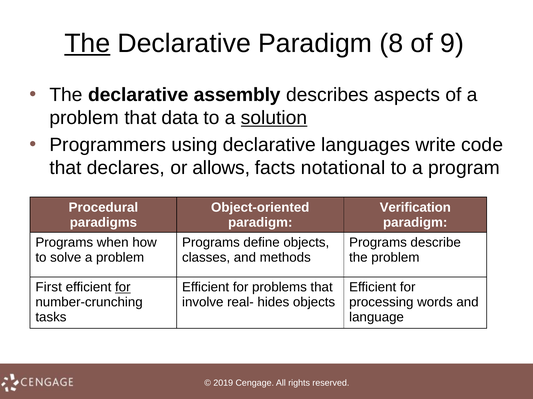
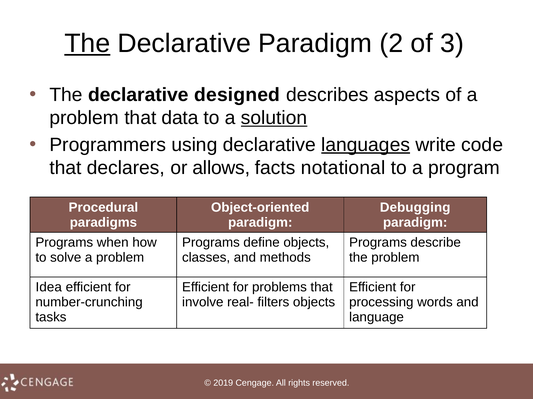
8: 8 -> 2 (391, 43)
9: 9 -> 3 (452, 43)
assembly: assembly -> designed (237, 95)
languages underline: none -> present (366, 145)
Verification: Verification -> Debugging (415, 208)
First: First -> Idea (49, 288)
for underline: present -> none (123, 288)
hides: hides -> filters (273, 303)
